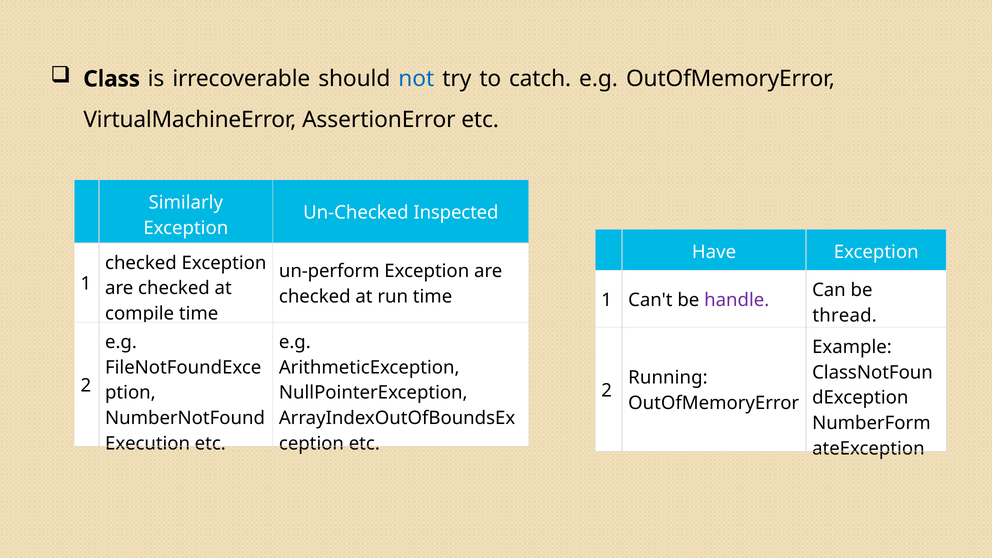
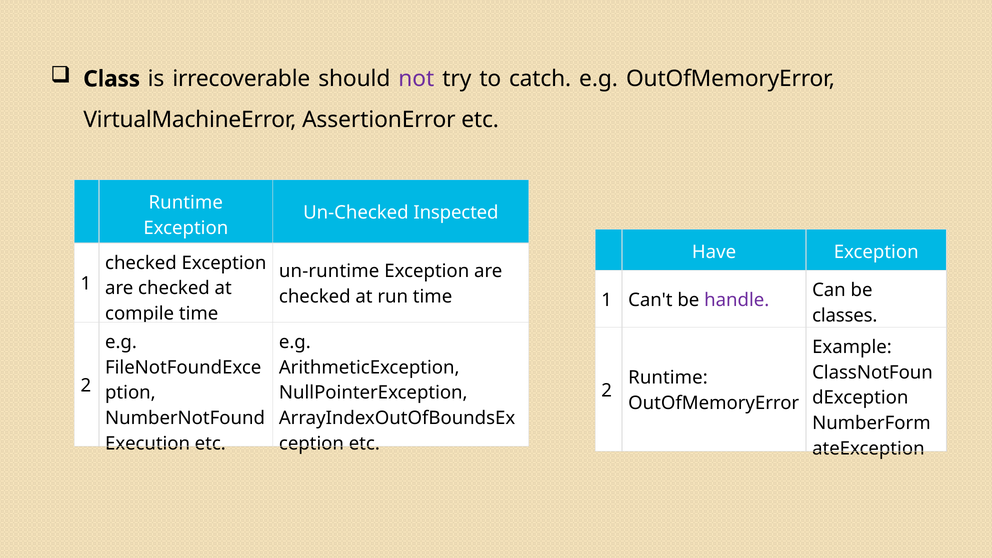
not colour: blue -> purple (416, 79)
Similarly: Similarly -> Runtime (186, 203)
un-perform: un-perform -> un-runtime (329, 271)
thread: thread -> classes (845, 315)
Running: Running -> Runtime (668, 378)
